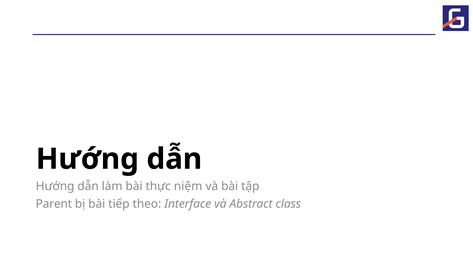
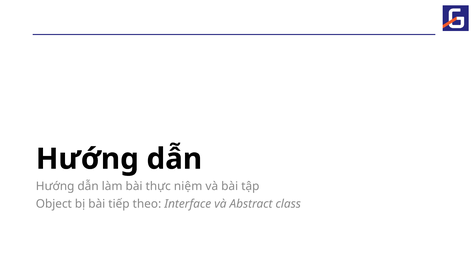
Parent: Parent -> Object (54, 204)
